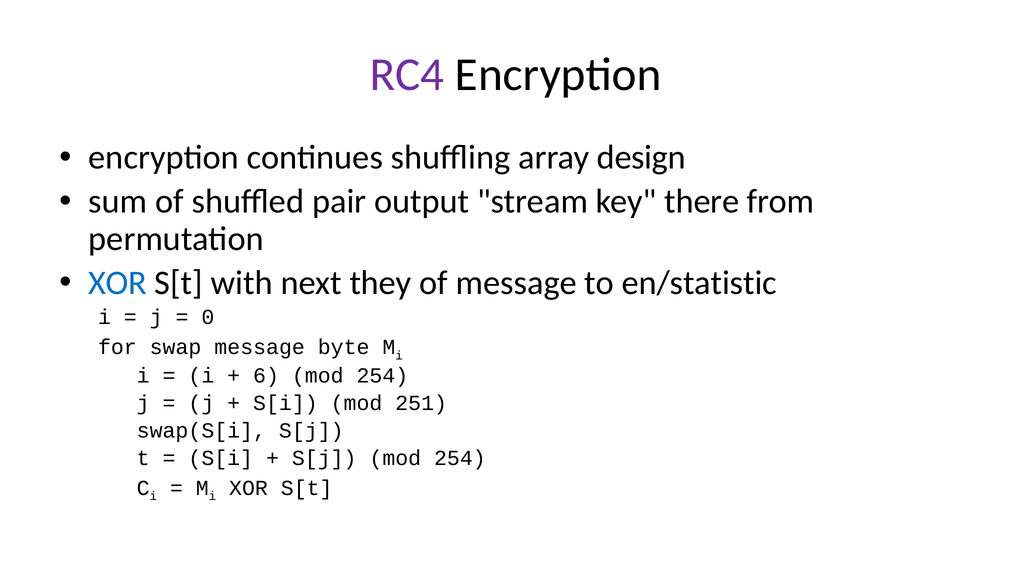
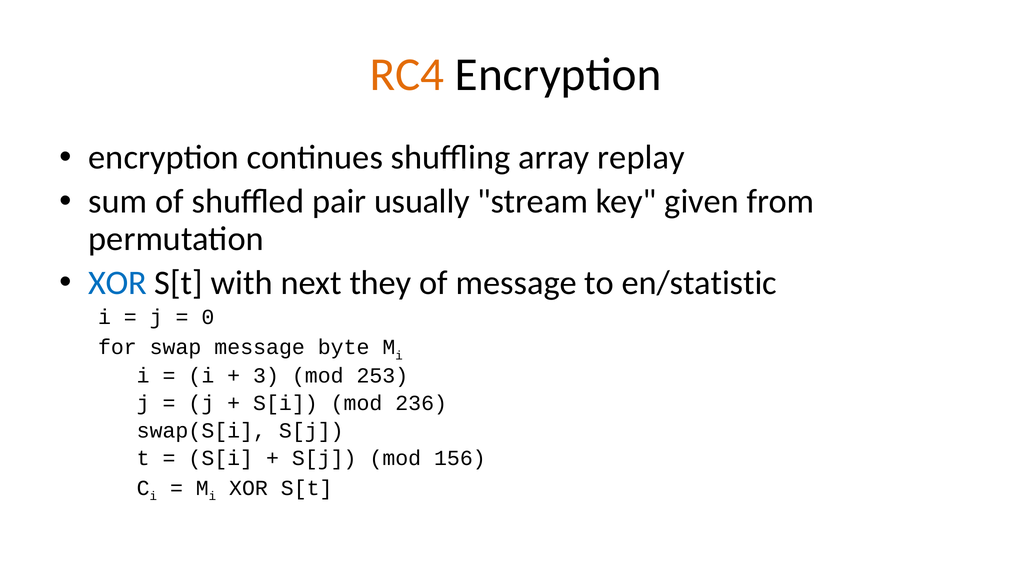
RC4 colour: purple -> orange (407, 75)
design: design -> replay (641, 158)
output: output -> usually (422, 202)
there: there -> given (702, 202)
6: 6 -> 3 (266, 376)
254: 254 -> 253 (382, 376)
251: 251 -> 236 (421, 403)
S[j mod 254: 254 -> 156 (460, 458)
